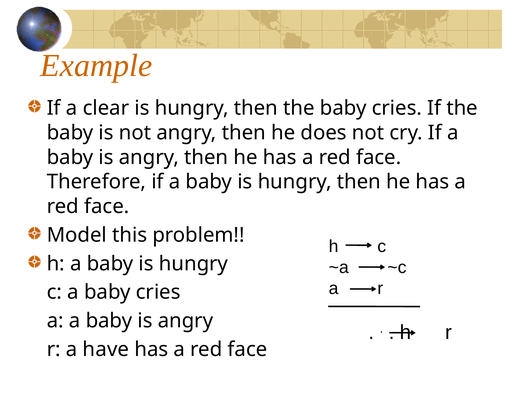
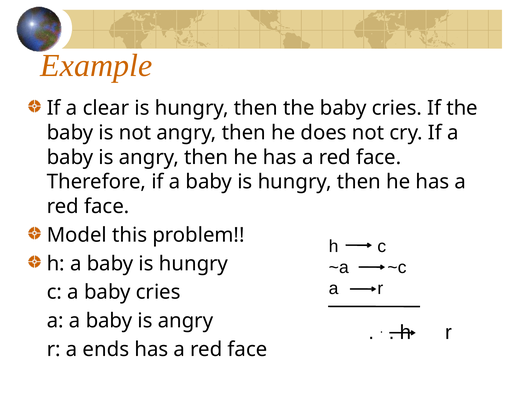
have: have -> ends (106, 349)
